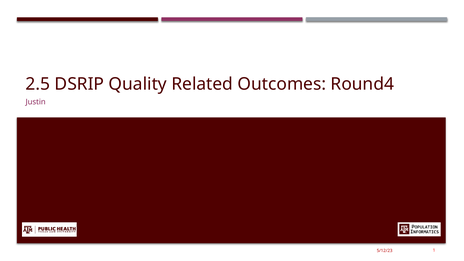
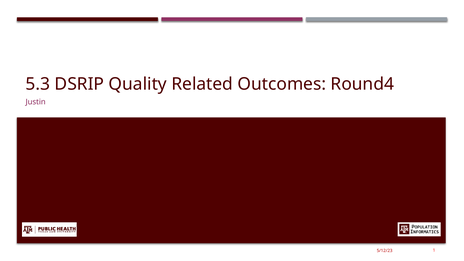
2.5: 2.5 -> 5.3 (38, 84)
